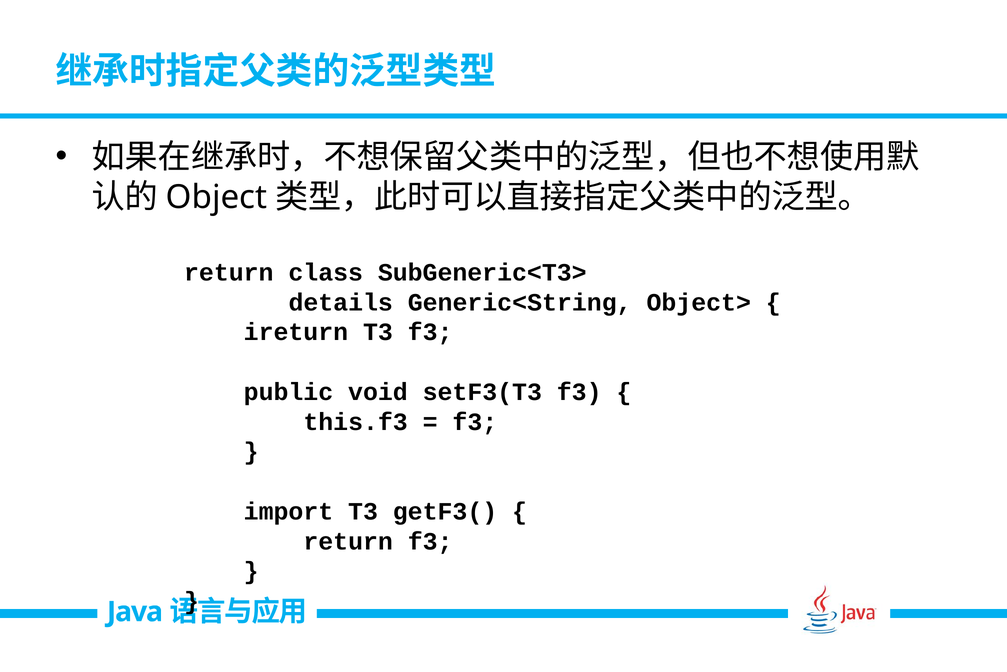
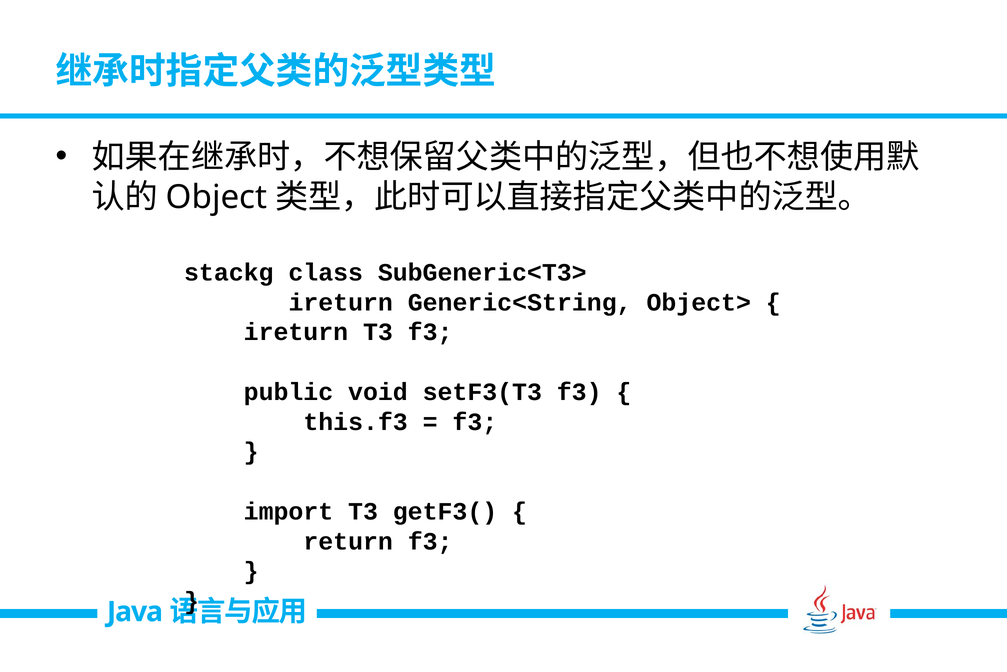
return: return -> stackg (229, 272)
details: details -> ireturn (341, 302)
